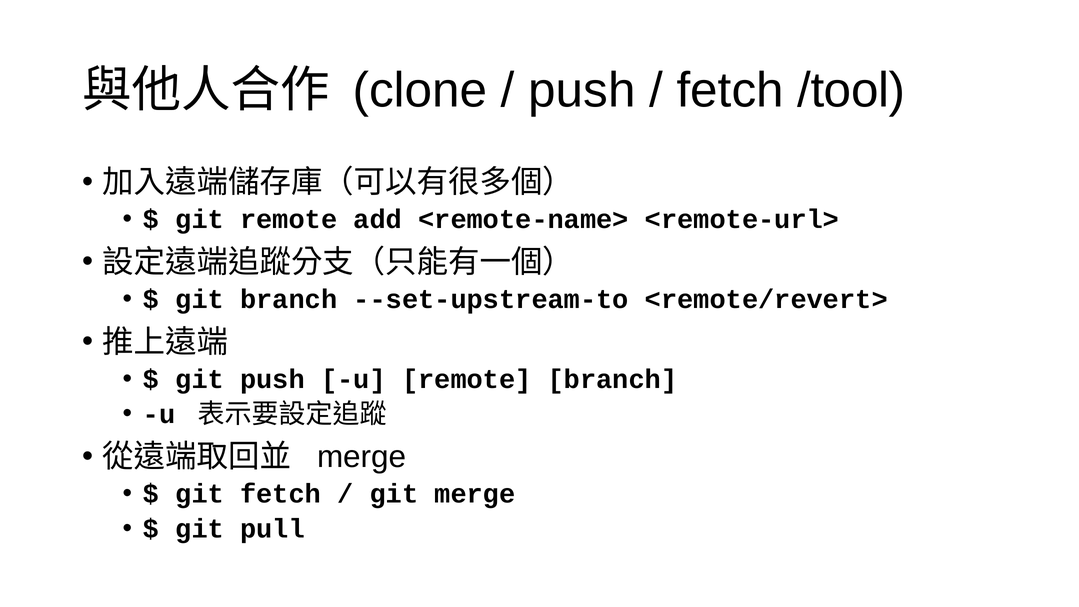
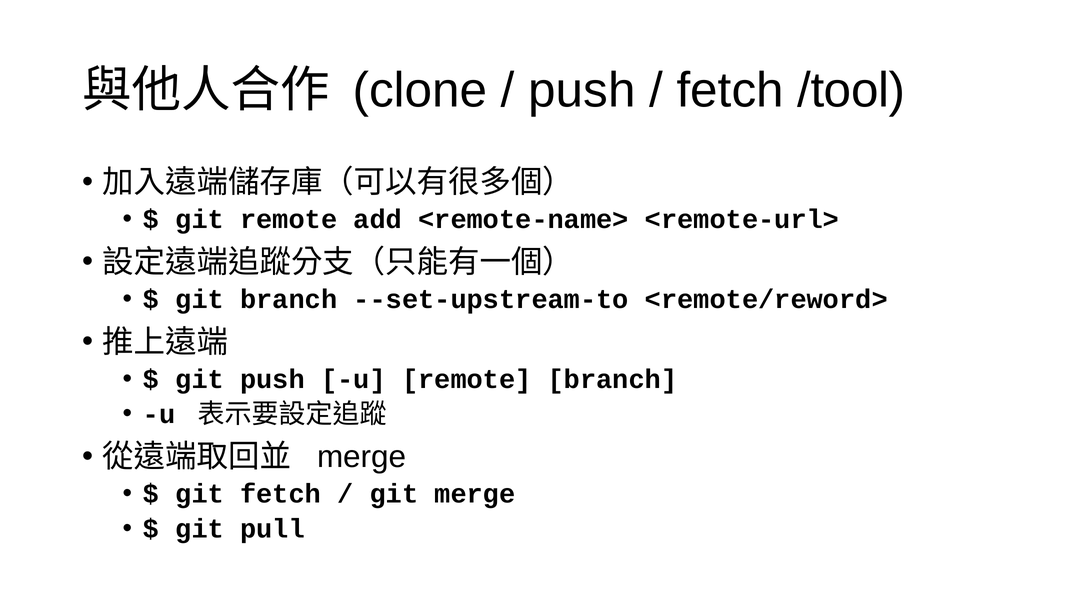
<remote/revert>: <remote/revert> -> <remote/reword> (766, 299)
